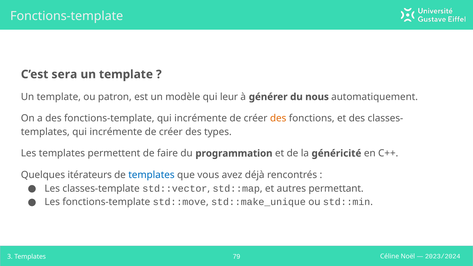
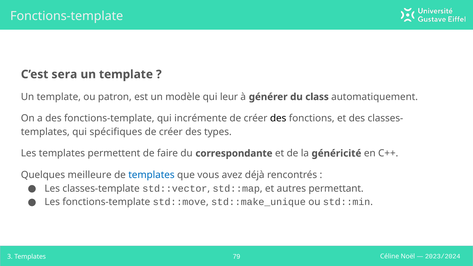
nous: nous -> class (317, 97)
des colour: orange -> black (278, 118)
templates qui incrémente: incrémente -> spécifiques (116, 132)
programmation: programmation -> correspondante (234, 153)
itérateurs: itérateurs -> meilleure (90, 175)
